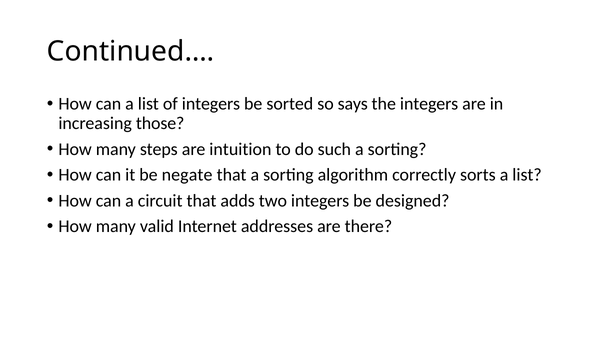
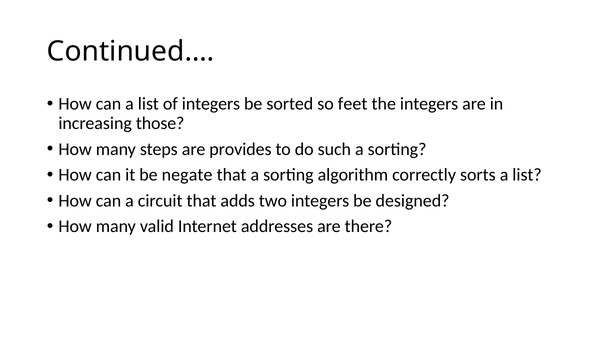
says: says -> feet (353, 104)
intuition: intuition -> provides (240, 149)
